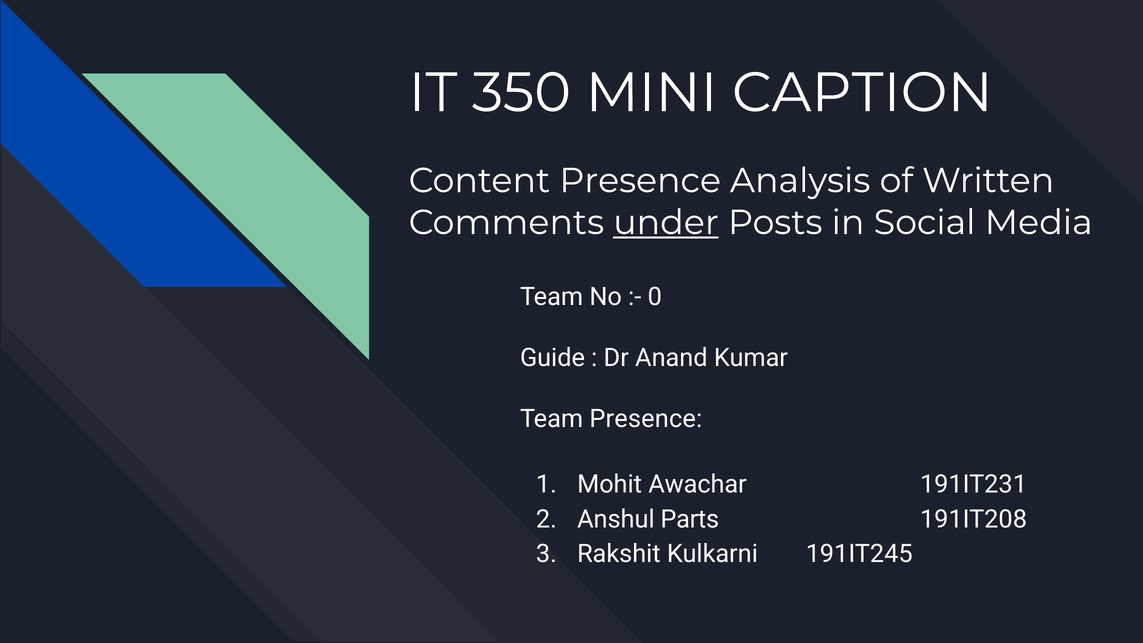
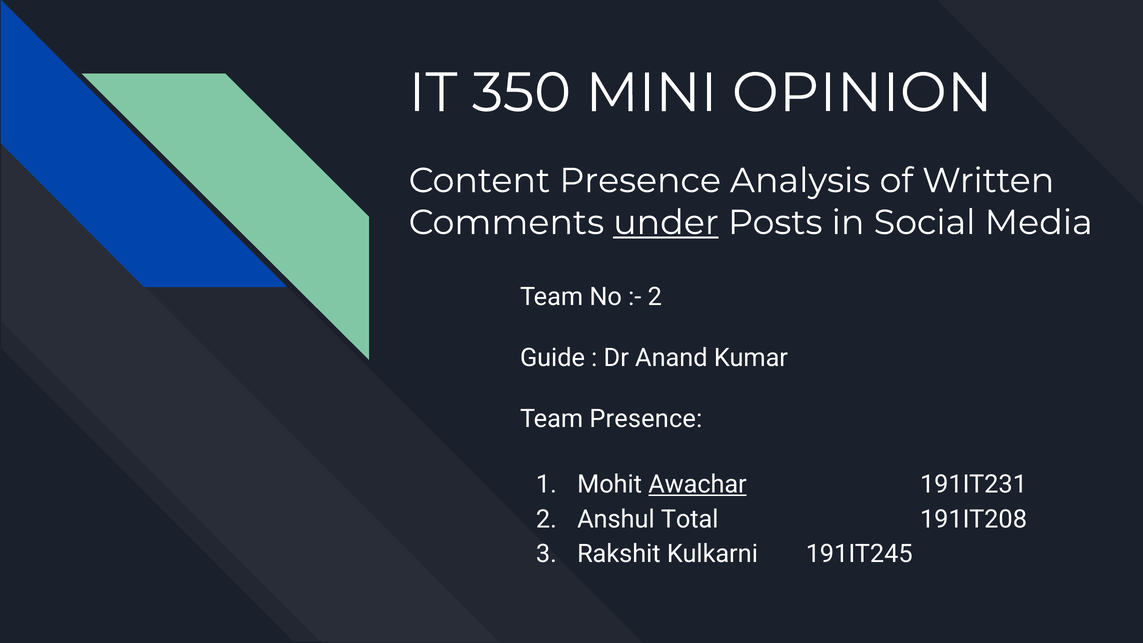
CAPTION: CAPTION -> OPINION (862, 93)
0: 0 -> 2 (655, 297)
Awachar underline: none -> present (697, 484)
Parts: Parts -> Total (690, 519)
